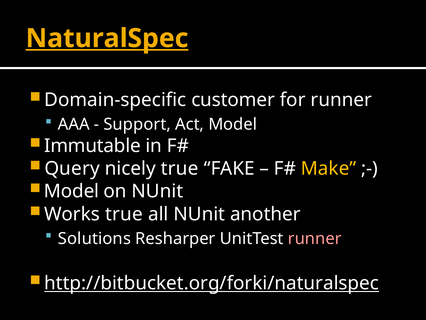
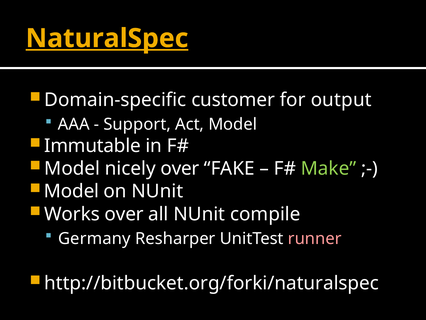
for runner: runner -> output (341, 100)
Query: Query -> Model (72, 168)
nicely true: true -> over (180, 168)
Make colour: yellow -> light green (328, 168)
Works true: true -> over (124, 214)
another: another -> compile (265, 214)
Solutions: Solutions -> Germany (94, 238)
http://bitbucket.org/forki/naturalspec underline: present -> none (212, 283)
